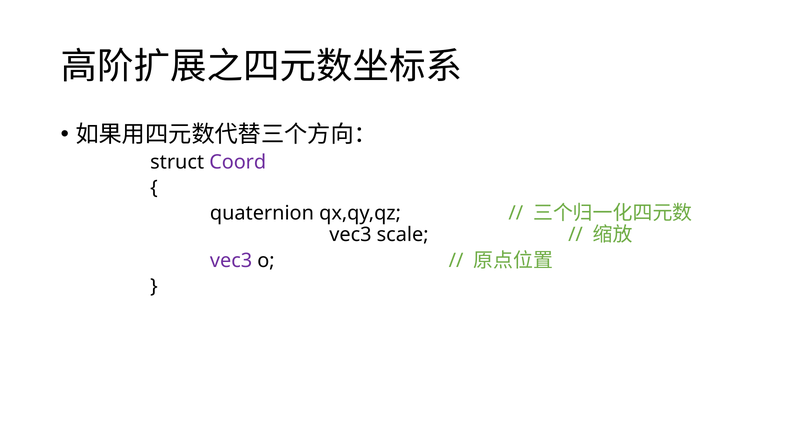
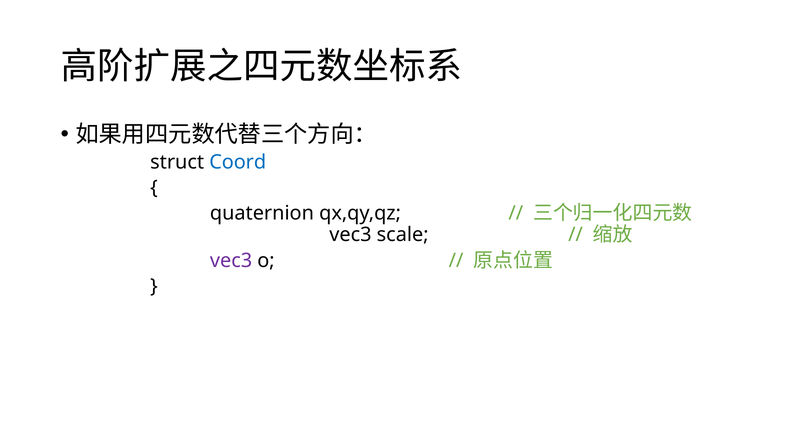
Coord colour: purple -> blue (238, 162)
